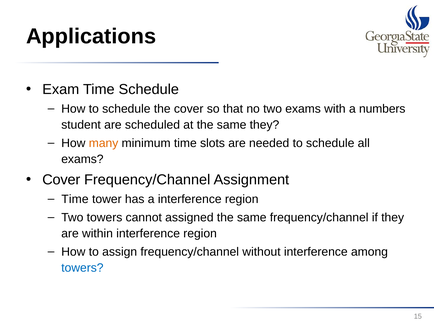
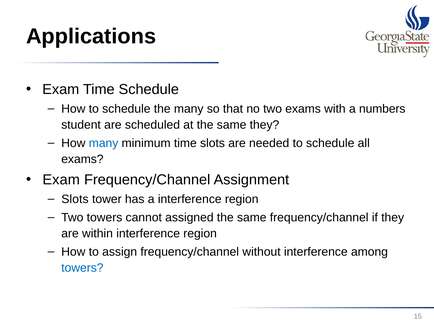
the cover: cover -> many (189, 109)
many colour: orange -> blue (104, 143)
Cover: Cover -> Exam (61, 180)
Time: Time -> Slots (75, 200)
